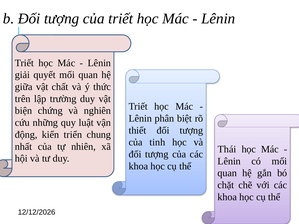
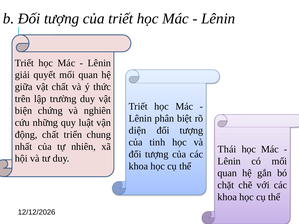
thiết: thiết -> diện (137, 130)
động kiến: kiến -> chất (51, 135)
